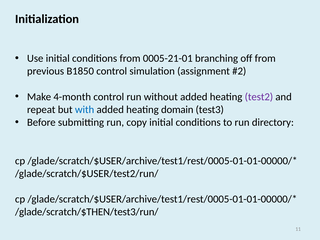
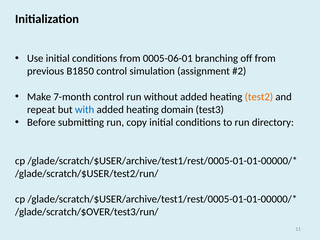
0005-21-01: 0005-21-01 -> 0005-06-01 (168, 58)
4-month: 4-month -> 7-month (72, 97)
test2 colour: purple -> orange (259, 97)
/glade/scratch/$THEN/test3/run/: /glade/scratch/$THEN/test3/run/ -> /glade/scratch/$OVER/test3/run/ (87, 212)
